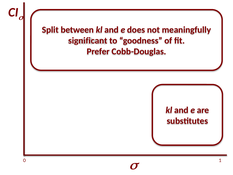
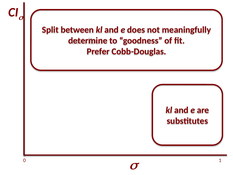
significant: significant -> determine (88, 41)
